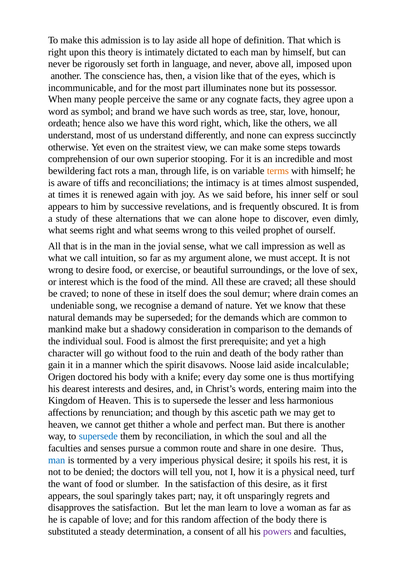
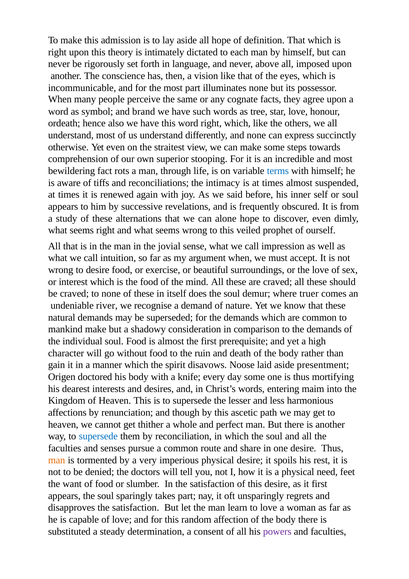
terms colour: orange -> blue (278, 171)
argument alone: alone -> when (240, 258)
drain: drain -> truer (309, 294)
song: song -> river (107, 305)
incalculable: incalculable -> presentment (323, 365)
man colour: blue -> orange (57, 460)
turf: turf -> feet (348, 472)
